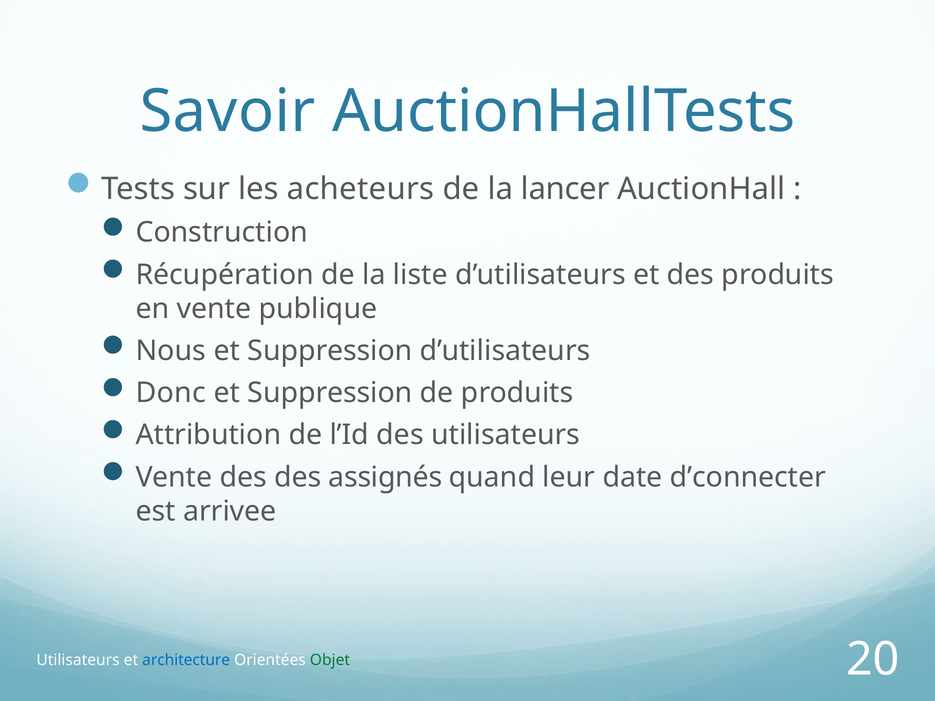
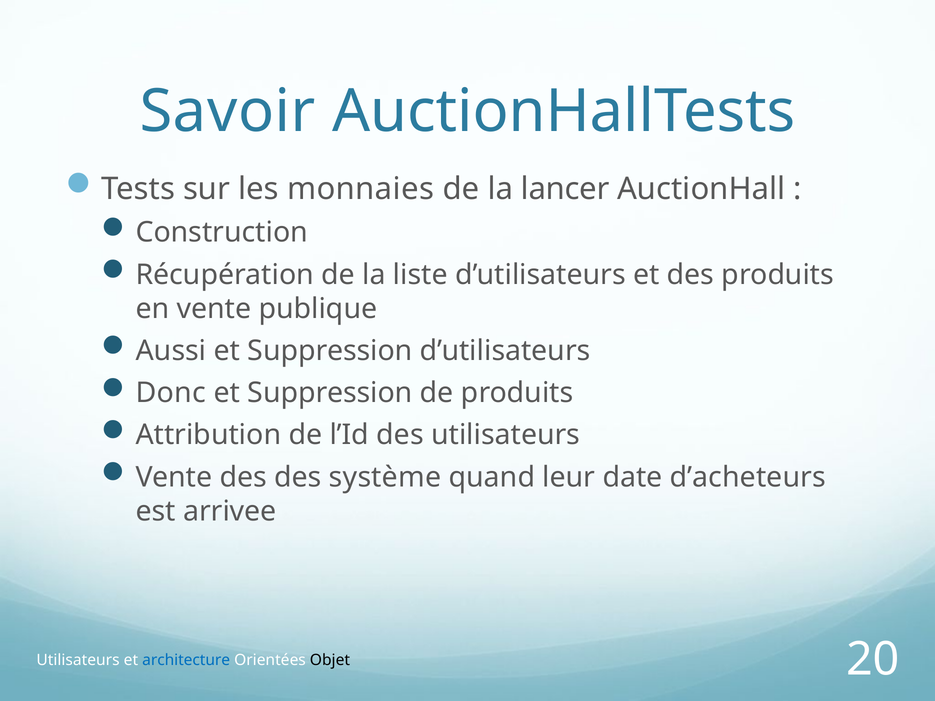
acheteurs: acheteurs -> monnaies (361, 189)
Nous: Nous -> Aussi (171, 351)
assignés: assignés -> système (385, 477)
d’connecter: d’connecter -> d’acheteurs (748, 477)
Objet colour: green -> black (330, 660)
